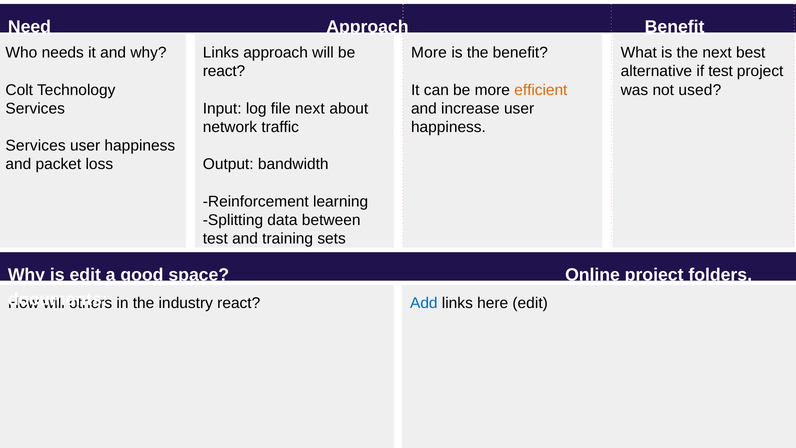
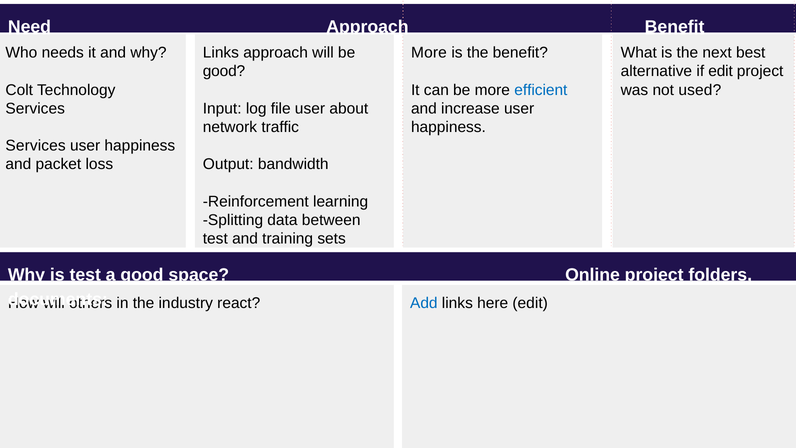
react: react -> good (224, 71)
if test: test -> edit (721, 71)
efficient colour: orange -> blue (541, 90)
file next: next -> user (310, 108)
is edit: edit -> test (85, 275)
